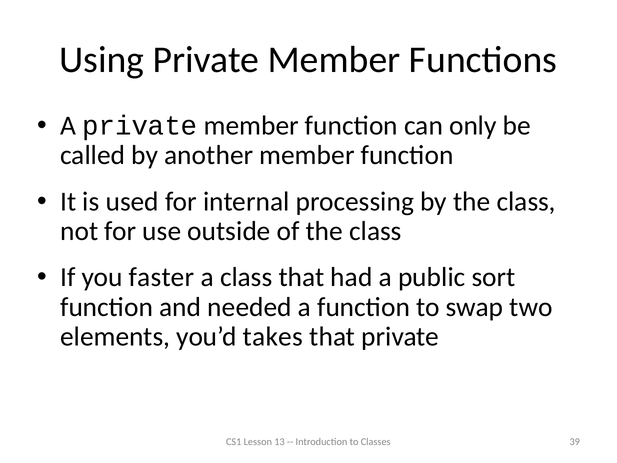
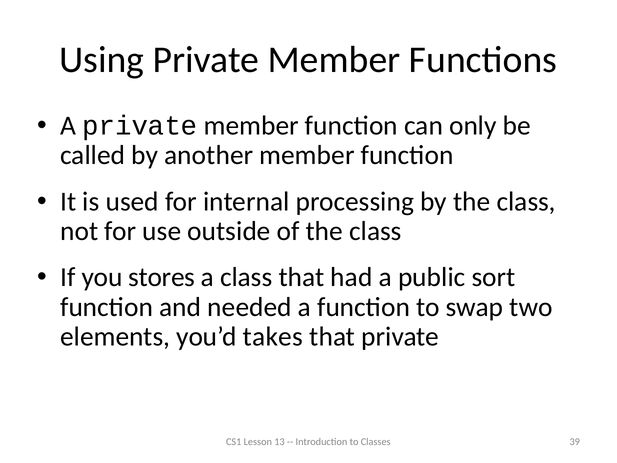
faster: faster -> stores (162, 277)
